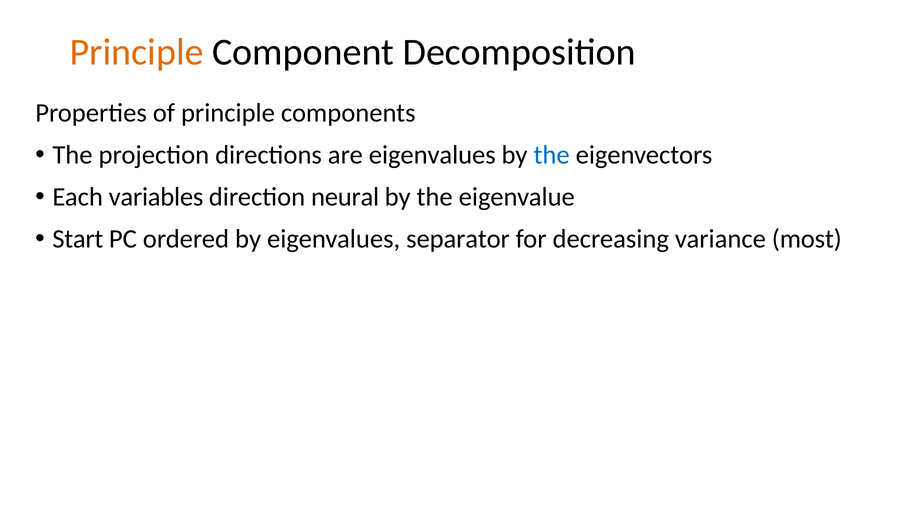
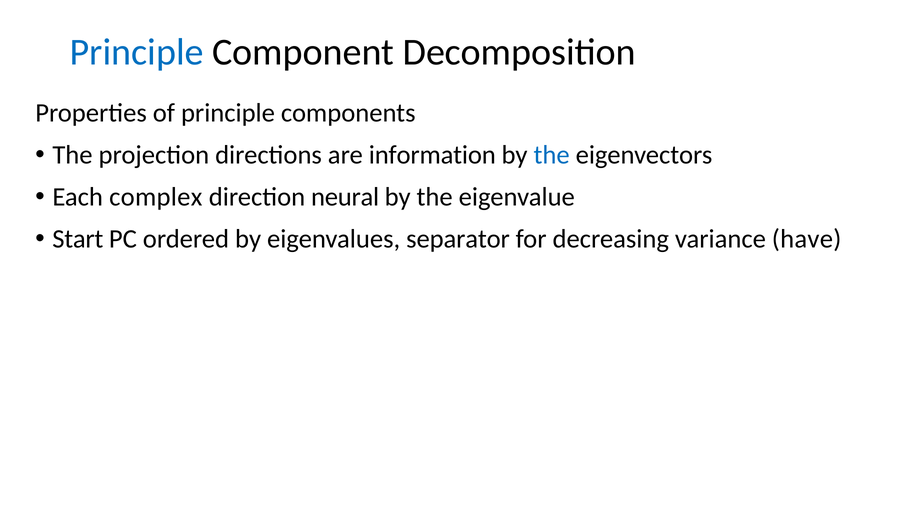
Principle colour: orange -> blue (137, 52)
are eigenvalues: eigenvalues -> information (432, 155)
variables: variables -> complex (156, 197)
most: most -> have (807, 239)
